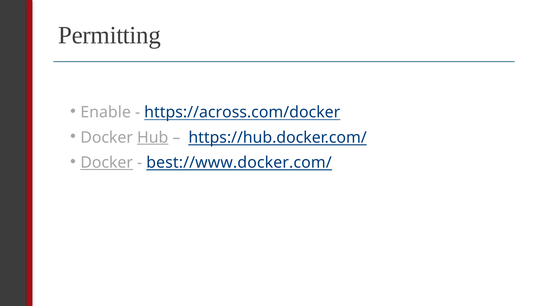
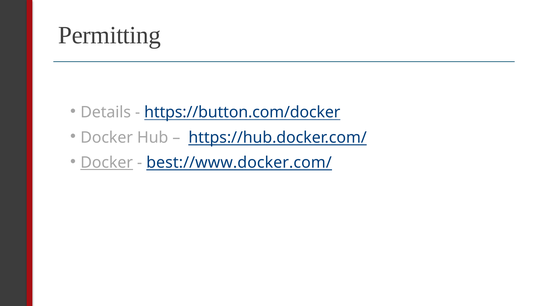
Enable: Enable -> Details (106, 112)
https://across.com/docker: https://across.com/docker -> https://button.com/docker (242, 112)
Hub underline: present -> none (153, 137)
